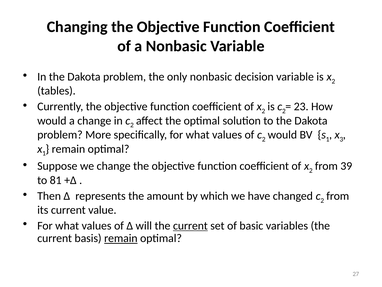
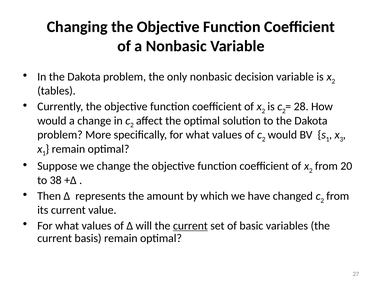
23: 23 -> 28 (301, 106)
39: 39 -> 20 (346, 166)
81: 81 -> 38 (56, 180)
remain underline: present -> none (121, 238)
